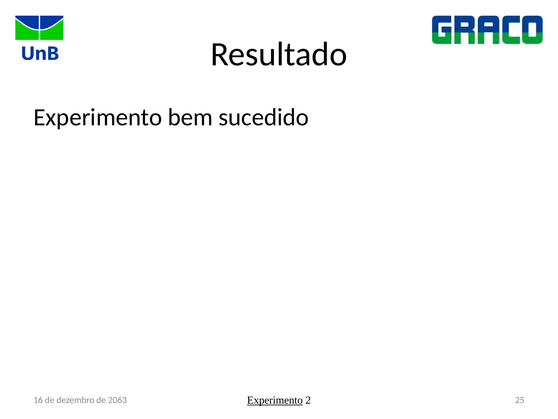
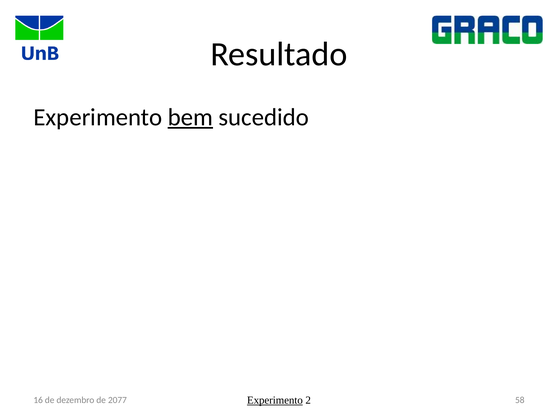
bem underline: none -> present (190, 117)
25: 25 -> 58 (520, 400)
2063: 2063 -> 2077 (117, 400)
